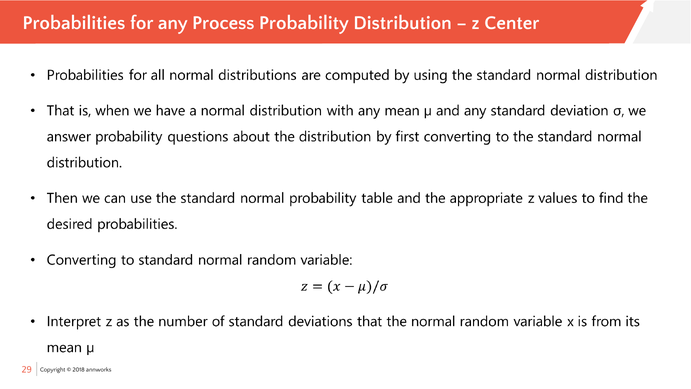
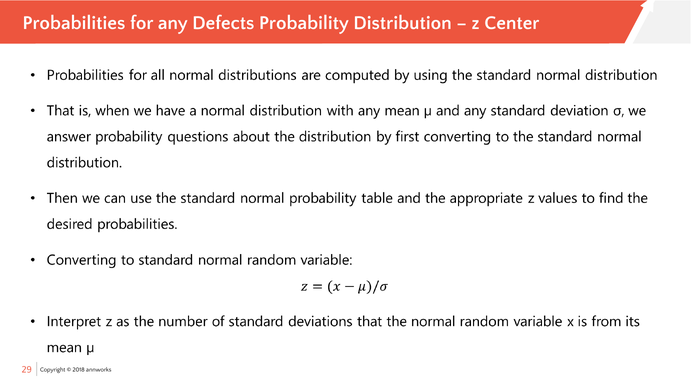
Process: Process -> Defects (223, 23)
